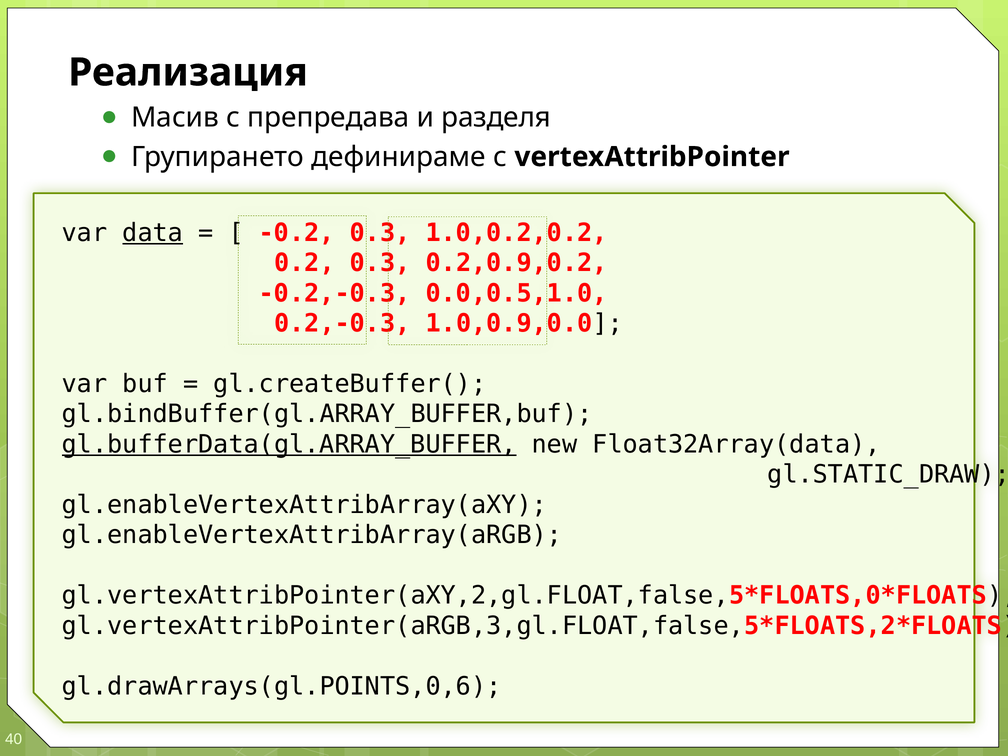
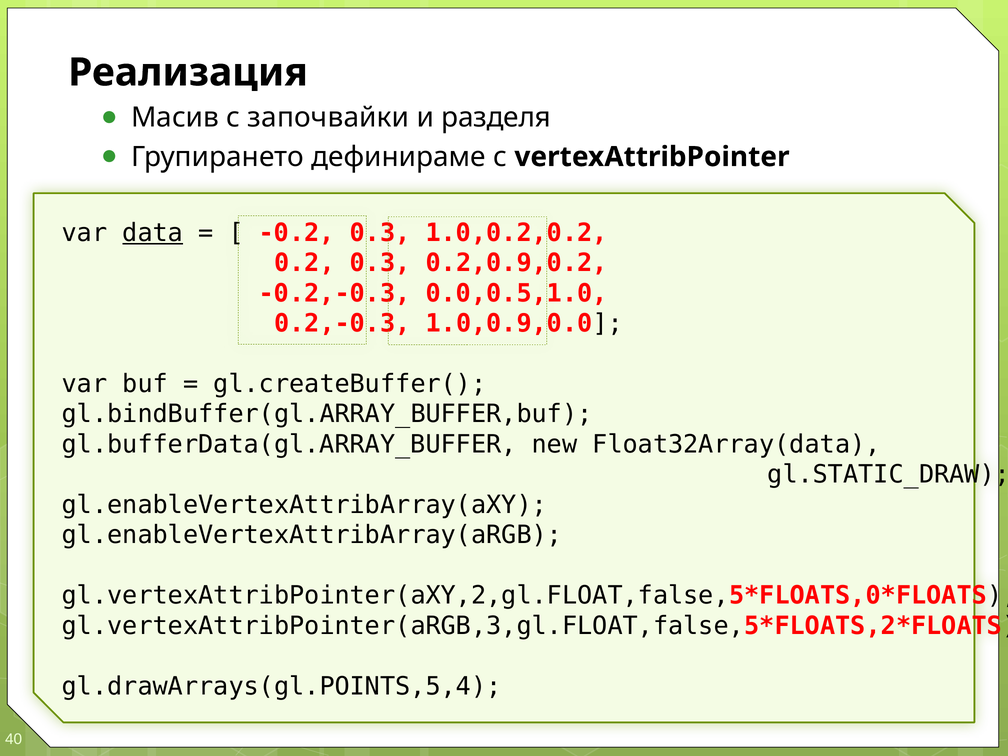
препредава: препредава -> започвайки (328, 118)
gl.bufferData(gl.ARRAY_BUFFER underline: present -> none (289, 444)
gl.drawArrays(gl.POINTS,0,6: gl.drawArrays(gl.POINTS,0,6 -> gl.drawArrays(gl.POINTS,5,4 (282, 686)
